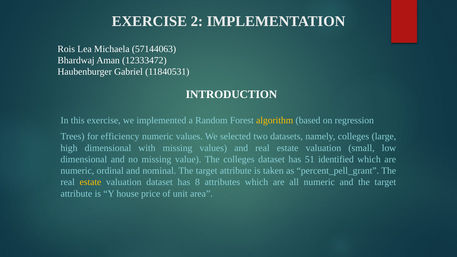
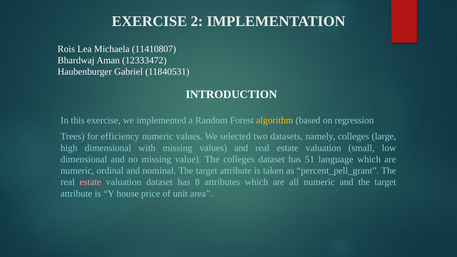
57144063: 57144063 -> 11410807 (154, 49)
identified: identified -> language (336, 159)
estate colour: yellow -> pink (90, 182)
